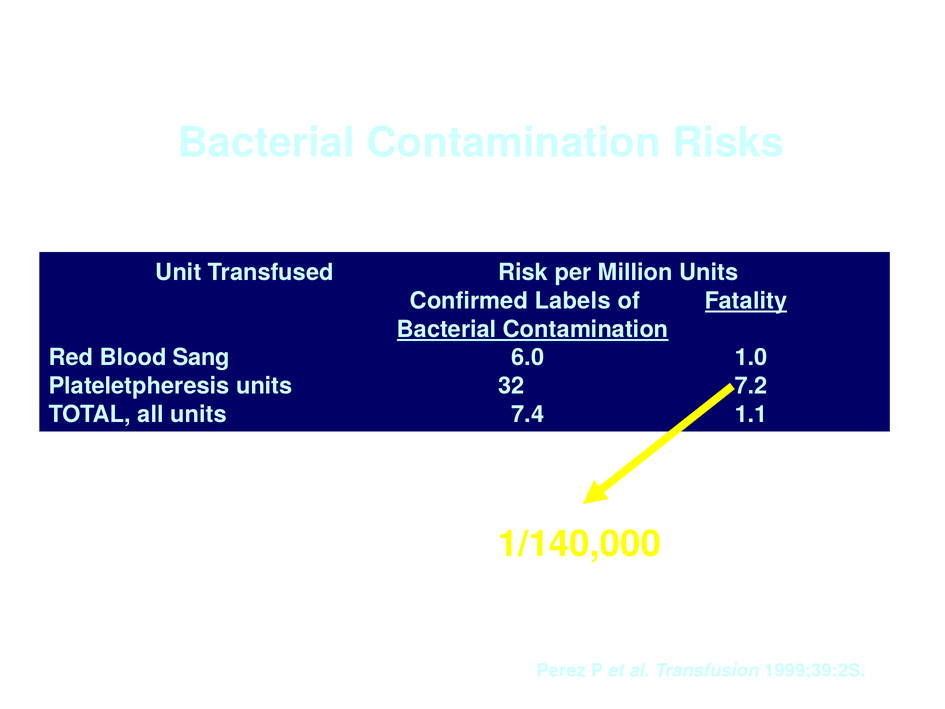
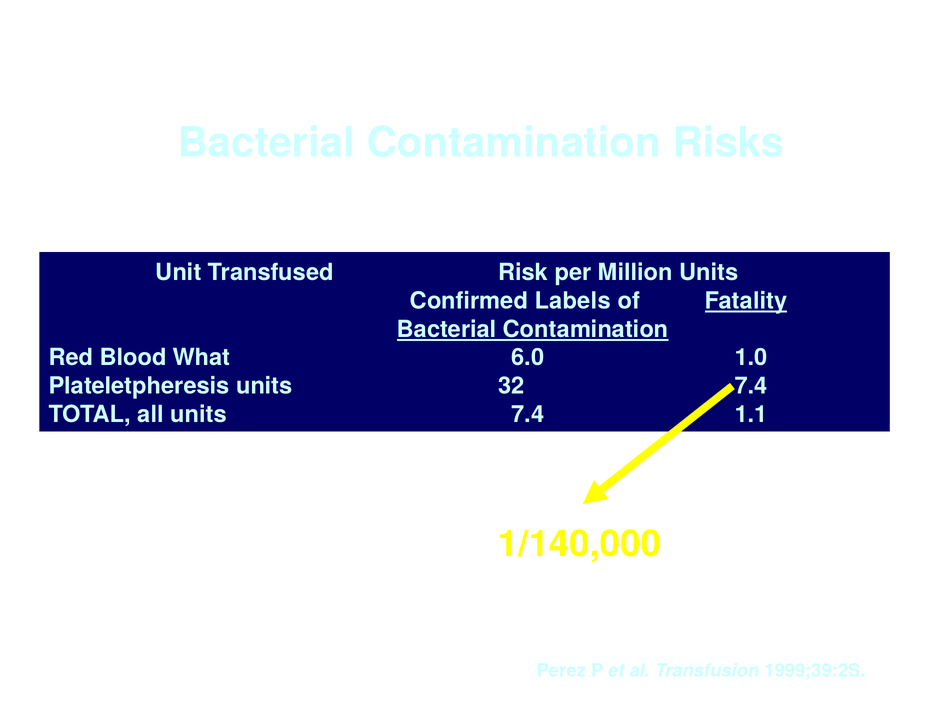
Sang: Sang -> What (201, 357)
32 7.2: 7.2 -> 7.4 (751, 386)
